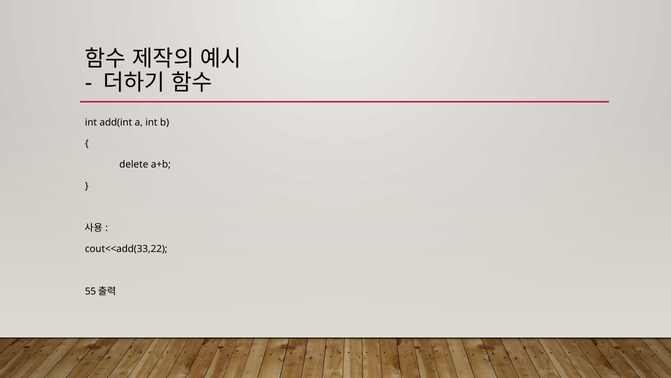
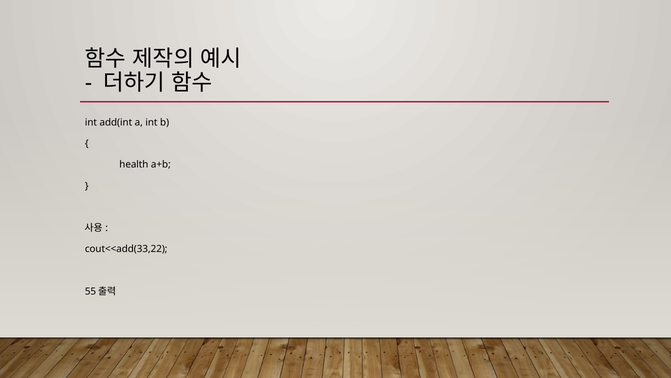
delete: delete -> health (134, 165)
